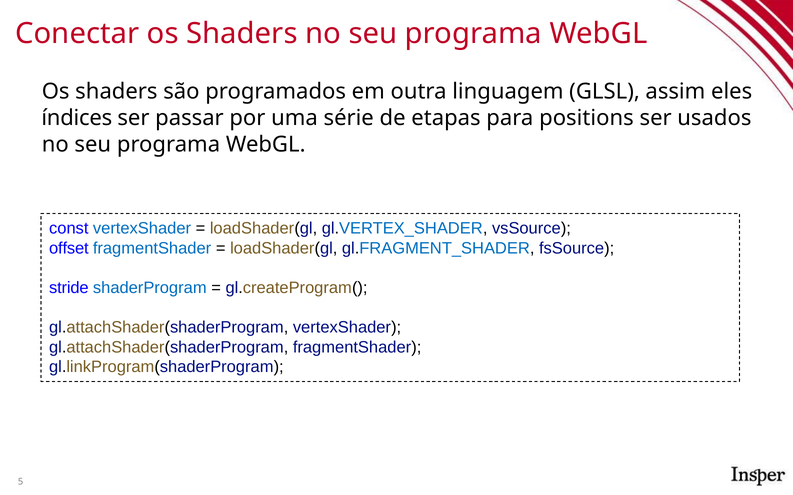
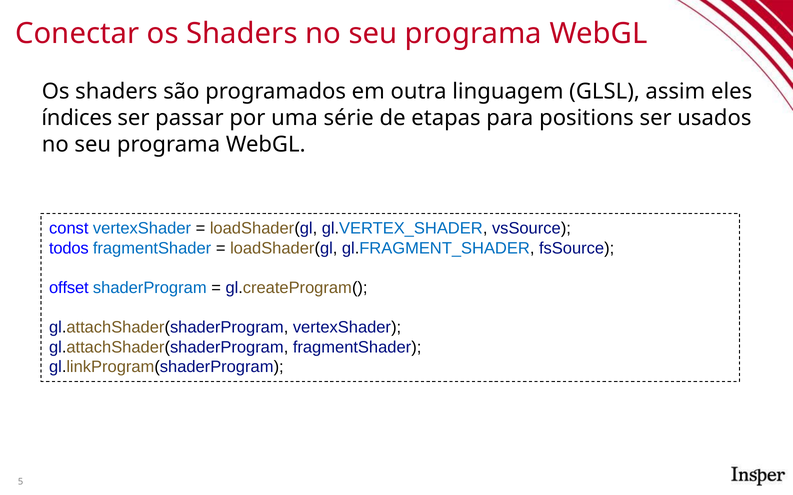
offset: offset -> todos (69, 249)
stride: stride -> offset (69, 288)
